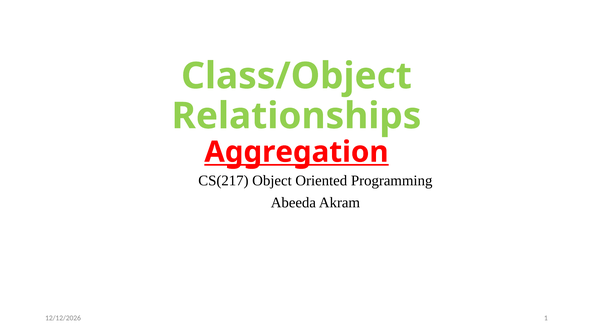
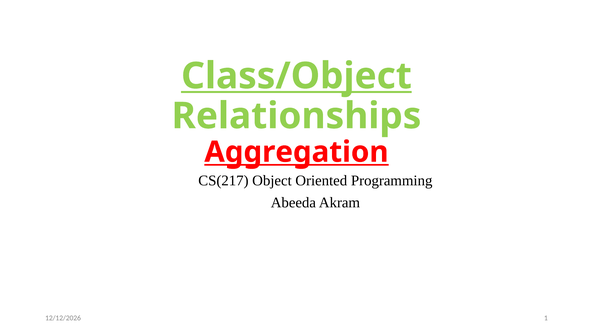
Class/Object underline: none -> present (296, 76)
